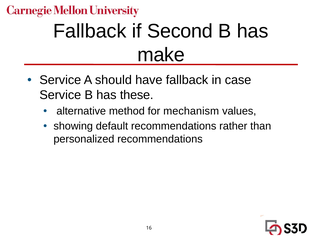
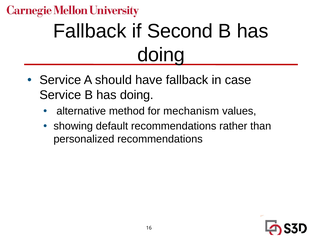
make: make -> doing (161, 55)
Service B has these: these -> doing (137, 95)
